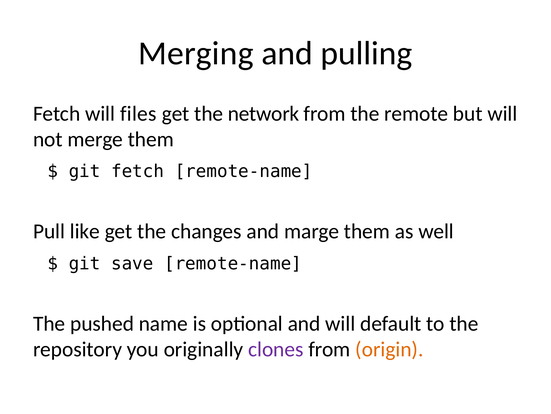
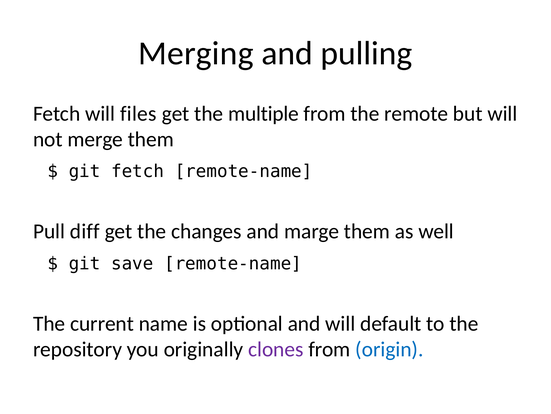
network: network -> multiple (264, 114)
like: like -> diff (85, 231)
pushed: pushed -> current (102, 323)
origin colour: orange -> blue (389, 349)
